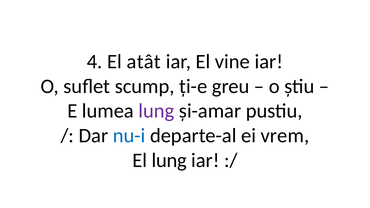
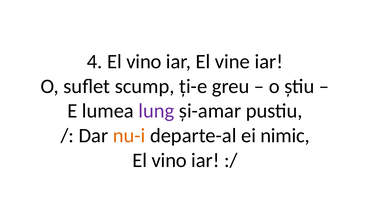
4 El atât: atât -> vino (144, 62)
nu-i colour: blue -> orange (129, 136)
vrem: vrem -> nimic (285, 136)
lung: lung -> vino (169, 160)
